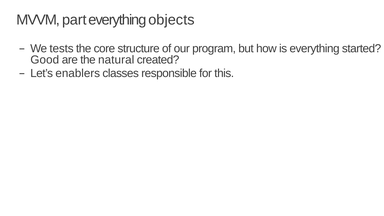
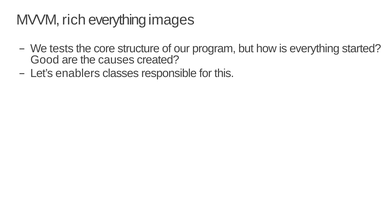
part: part -> rich (74, 20)
objects: objects -> images (172, 20)
natural: natural -> causes (116, 60)
